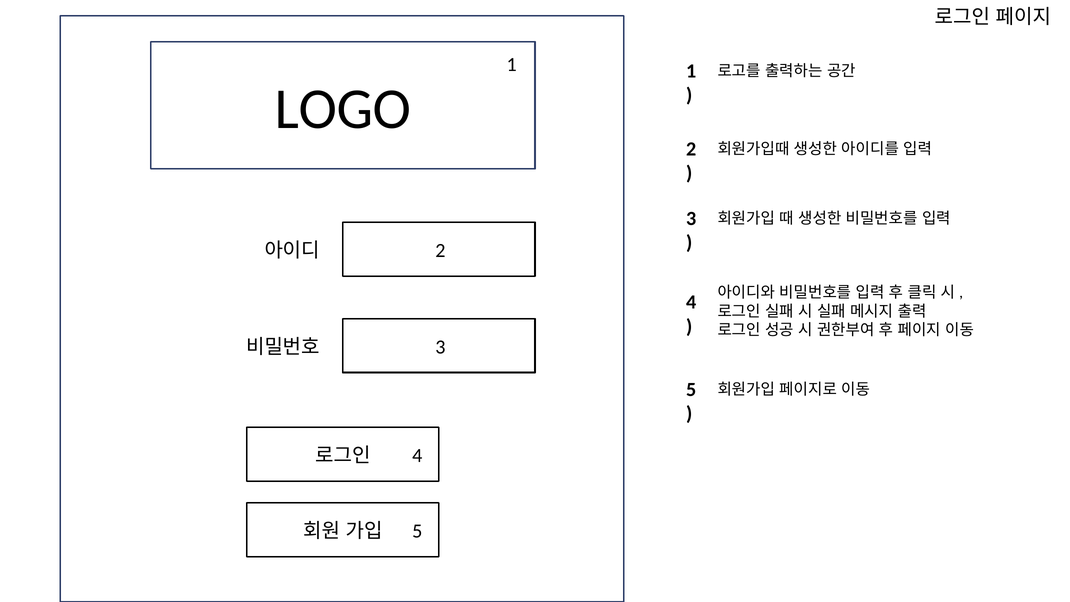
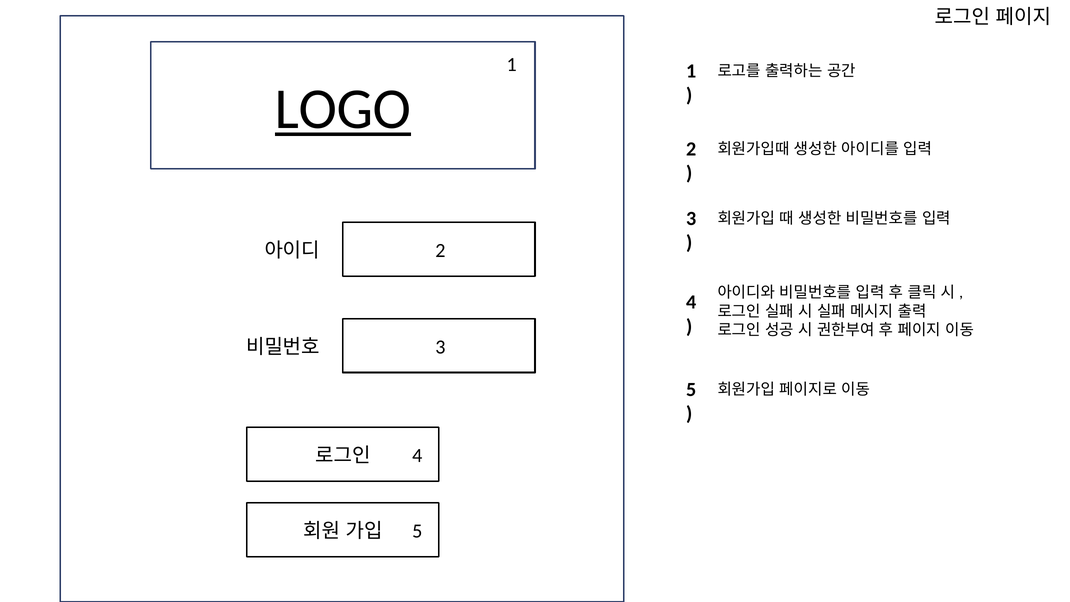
LOGO underline: none -> present (343, 109)
